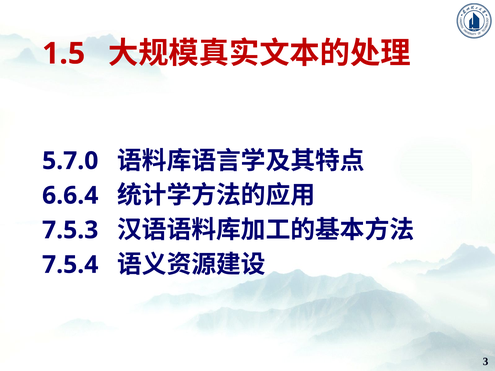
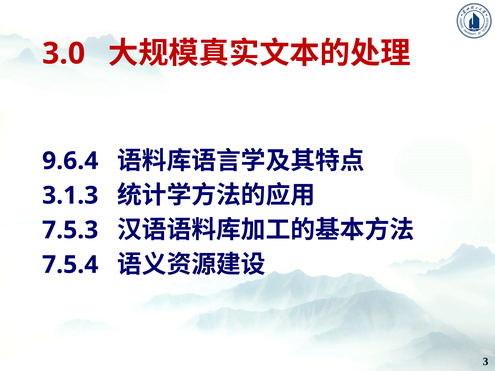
1.5: 1.5 -> 3.0 (64, 54)
5.7.0: 5.7.0 -> 9.6.4 (70, 161)
6.6.4: 6.6.4 -> 3.1.3 (70, 196)
